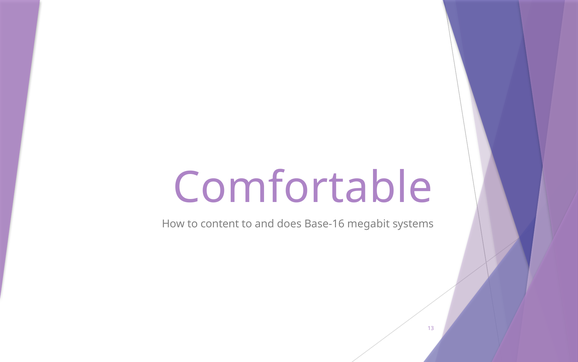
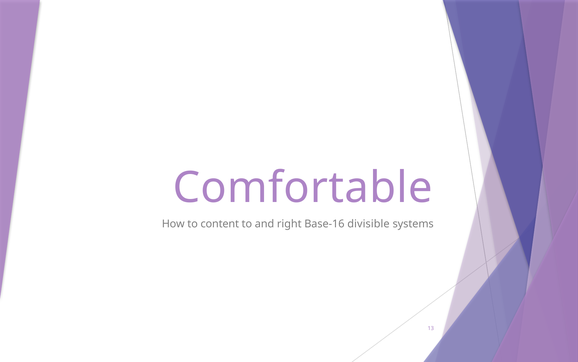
does: does -> right (289, 224)
megabit: megabit -> divisible (368, 224)
